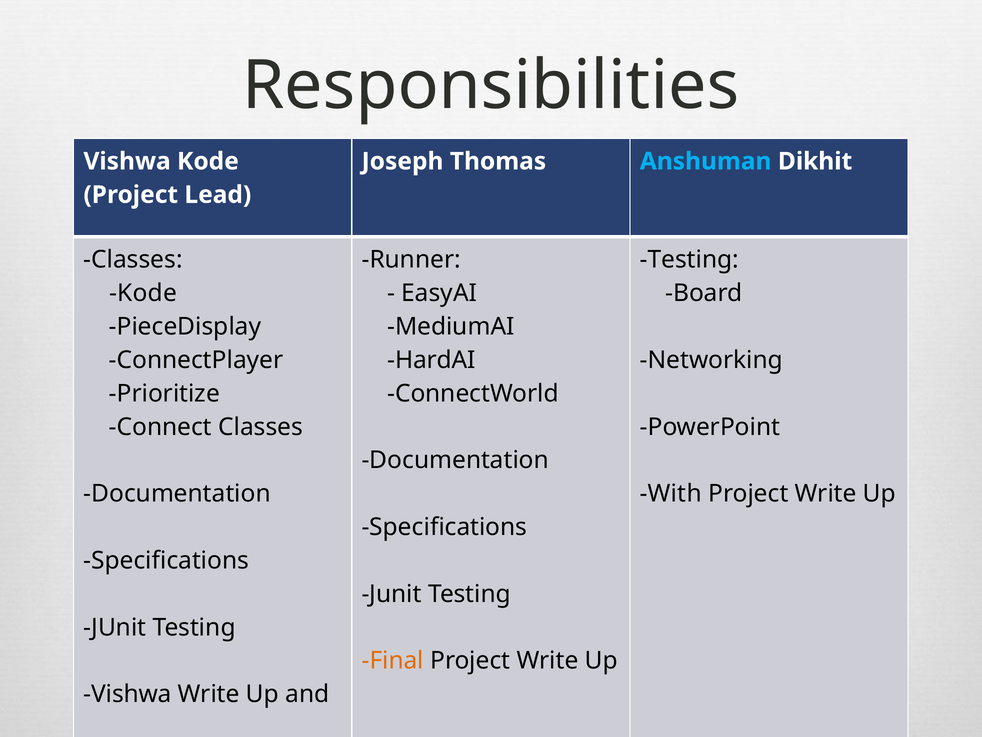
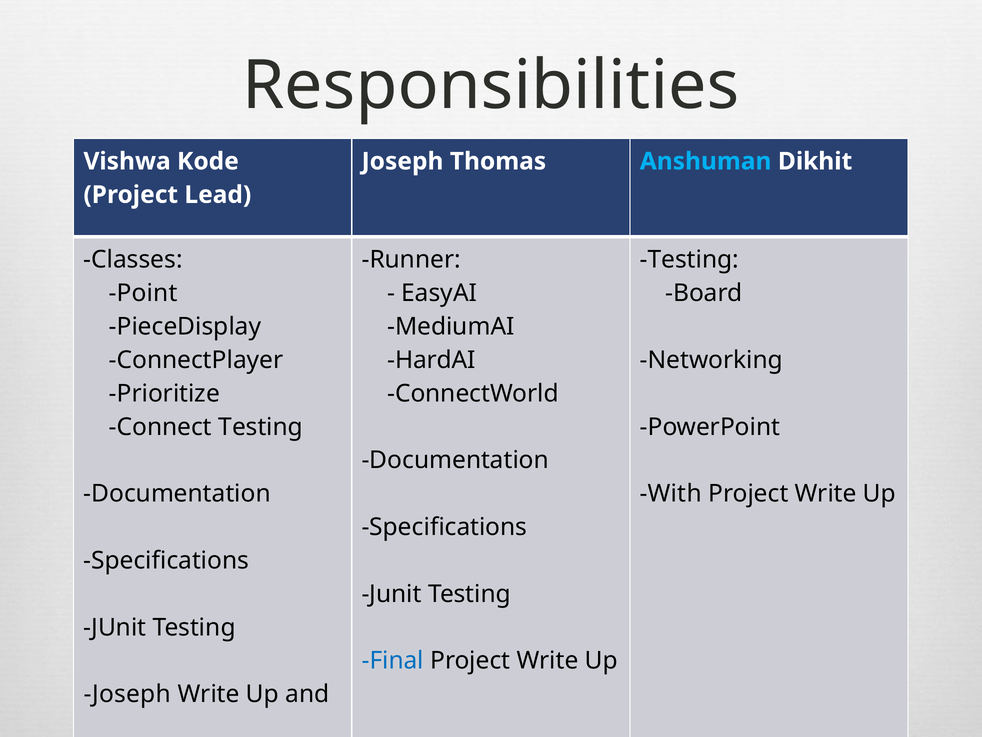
Kode: Kode -> Point (143, 293)
Connect Classes: Classes -> Testing (261, 427)
Final colour: orange -> blue (393, 660)
Vishwa: Vishwa -> Joseph (127, 694)
